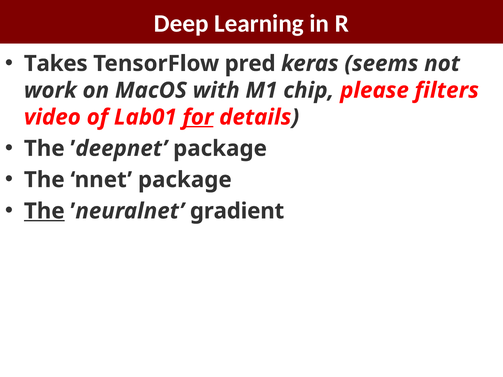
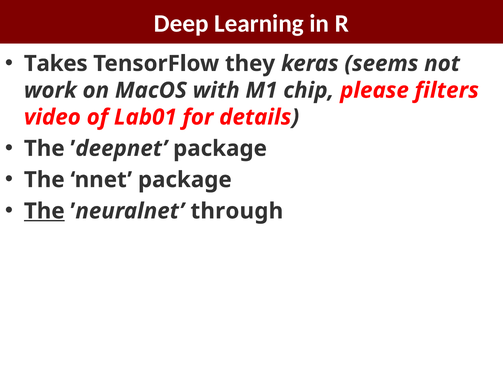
pred: pred -> they (250, 64)
for underline: present -> none (198, 117)
gradient: gradient -> through (237, 211)
